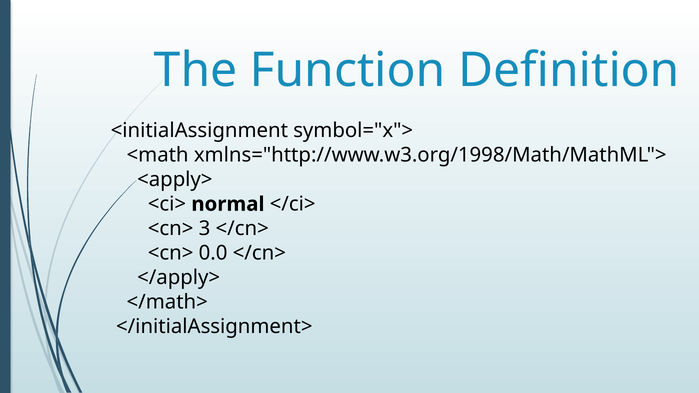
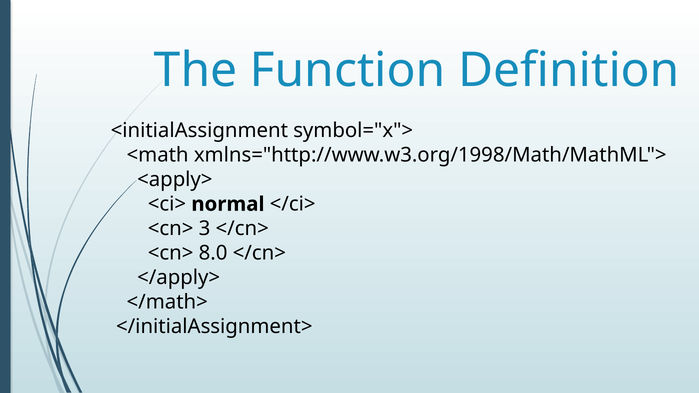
0.0: 0.0 -> 8.0 (213, 253)
